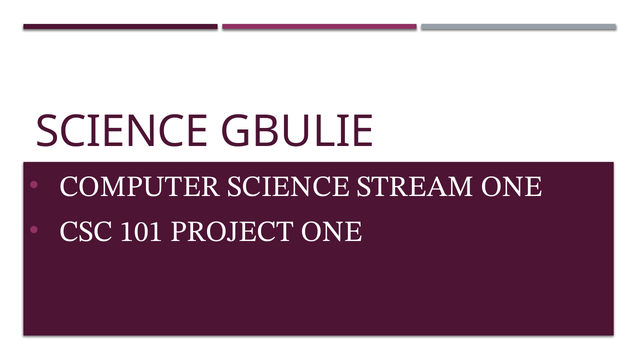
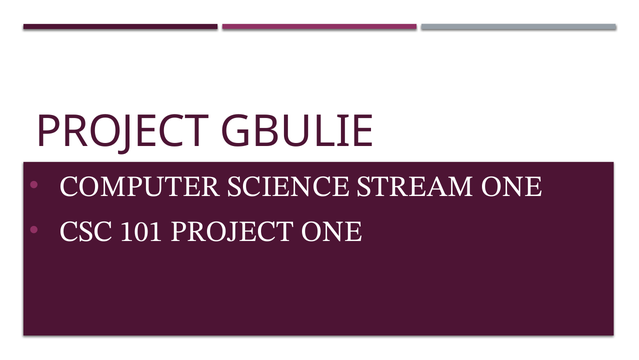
SCIENCE: SCIENCE -> PROJECT (122, 132)
